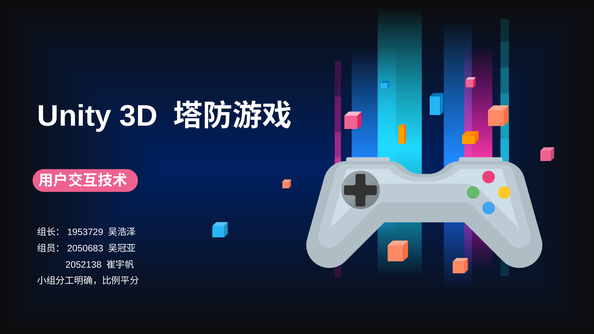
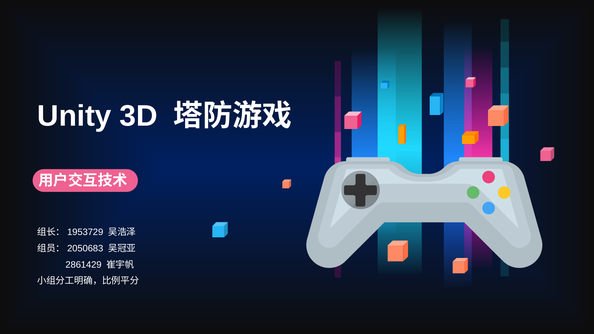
2052138: 2052138 -> 2861429 (83, 265)
